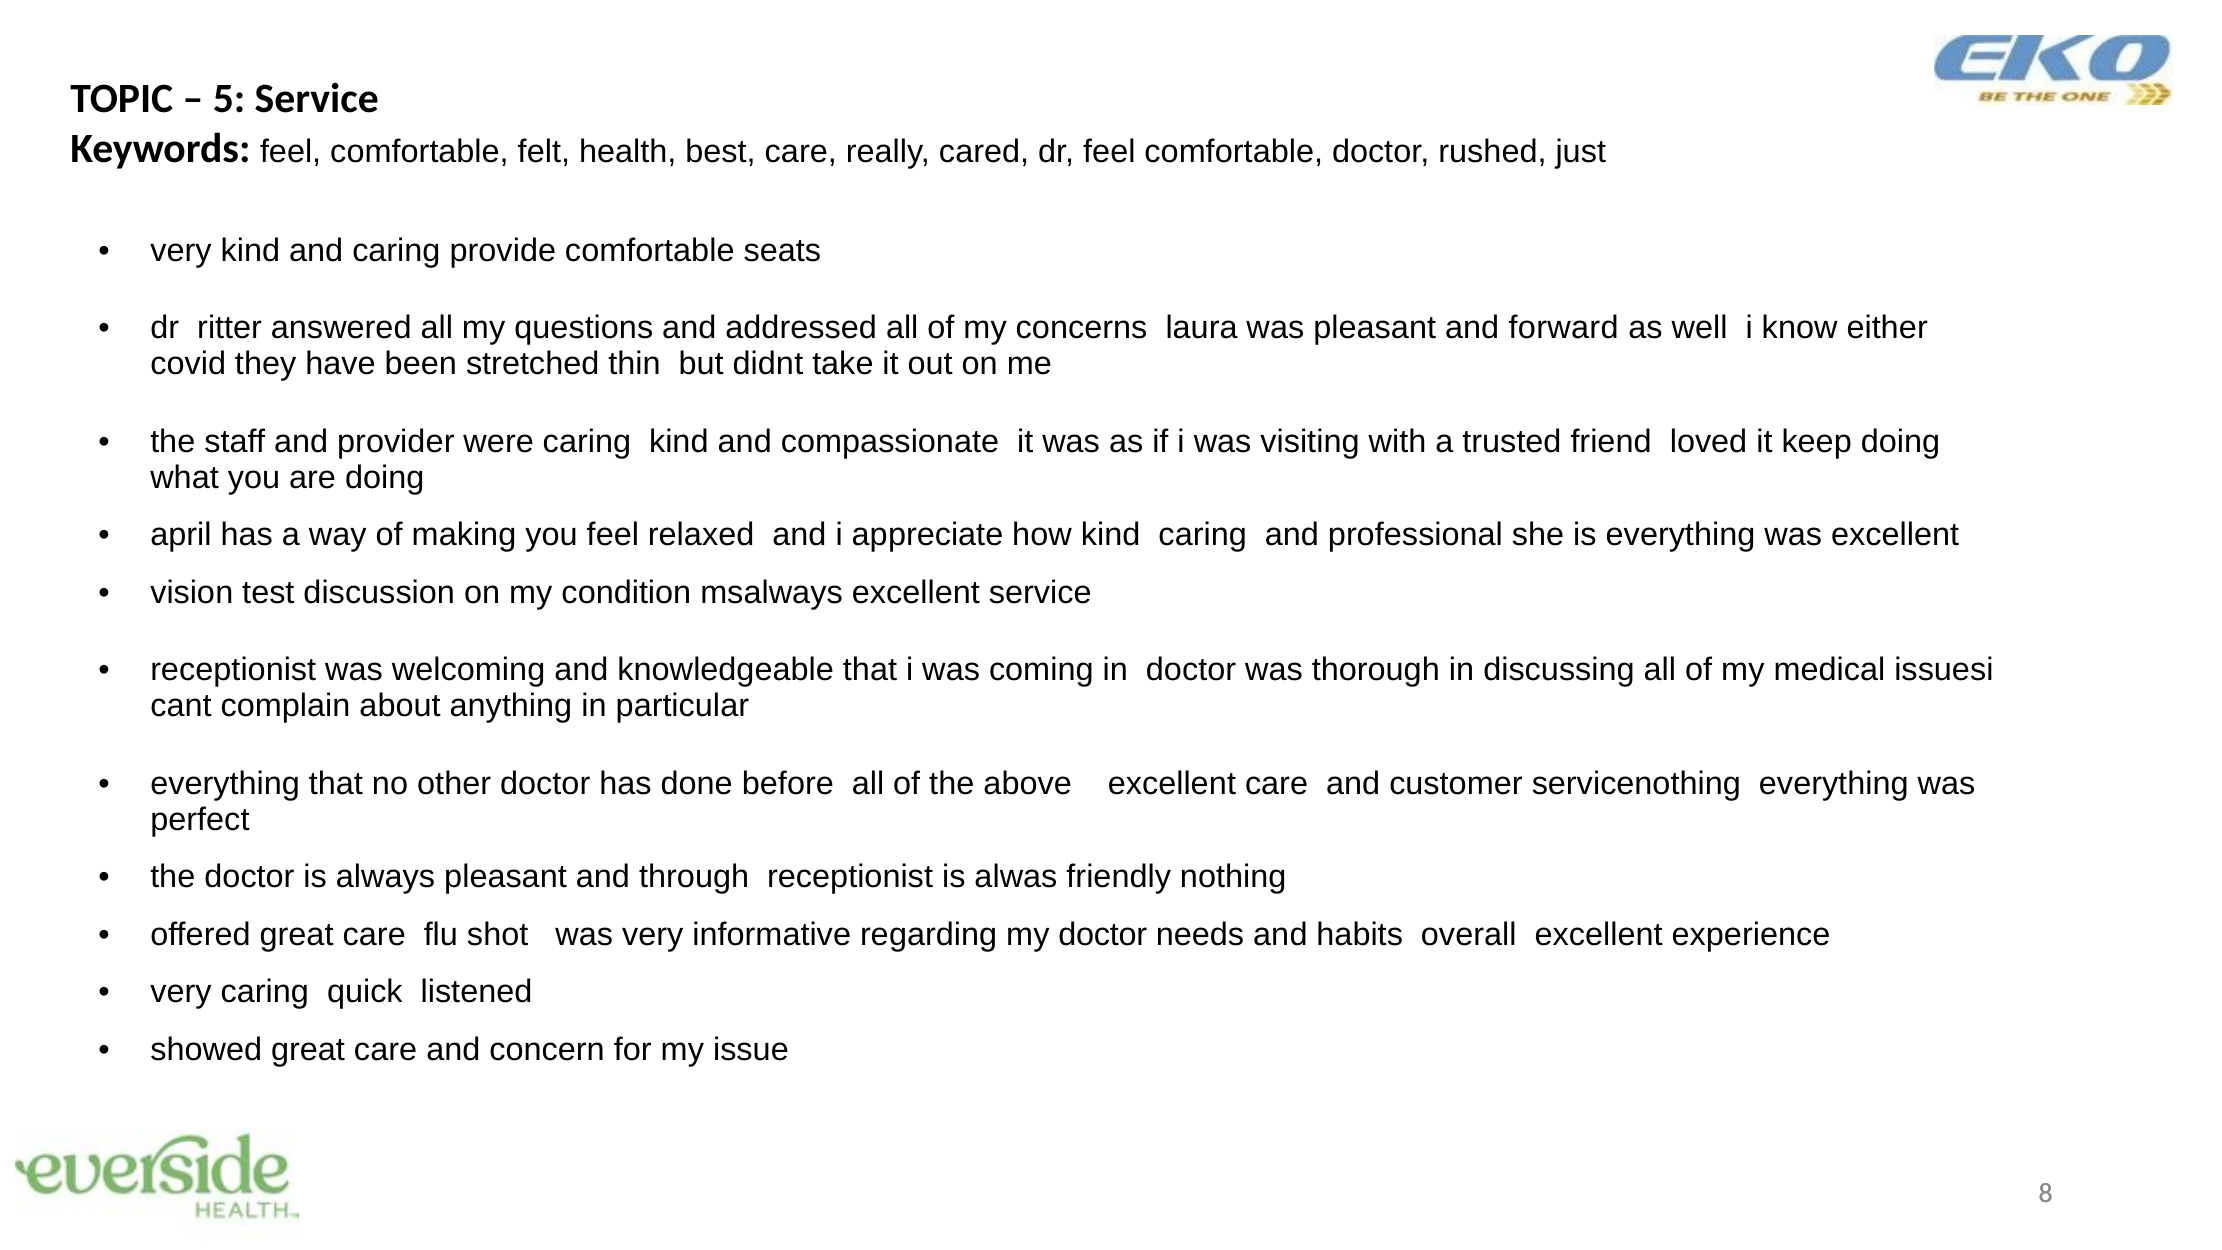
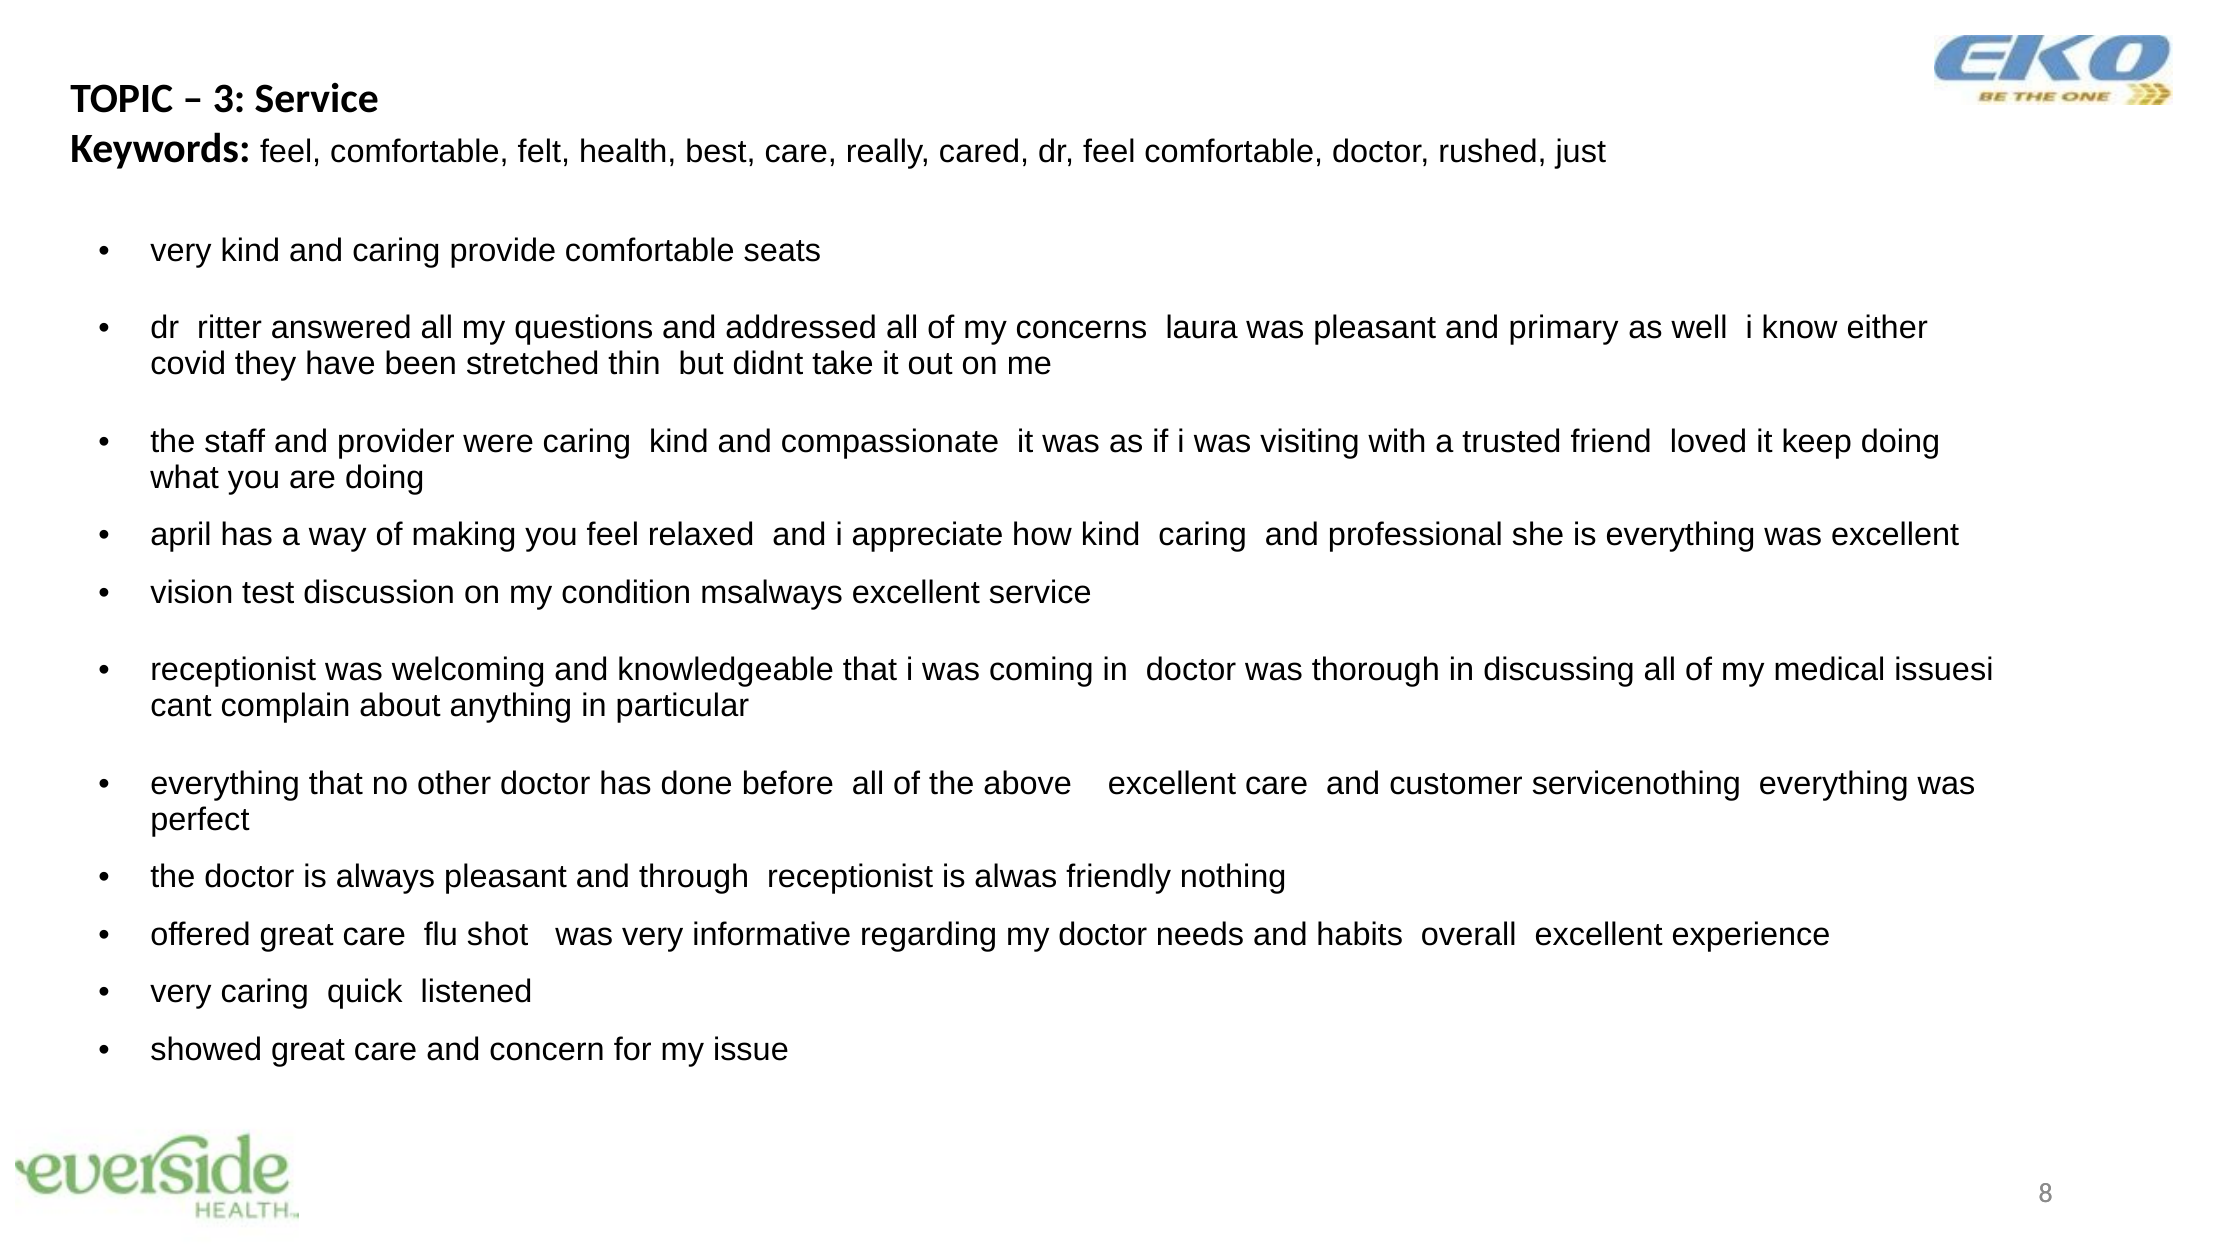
5: 5 -> 3 (229, 99)
forward: forward -> primary (1564, 328)
